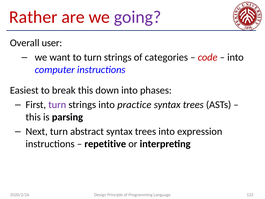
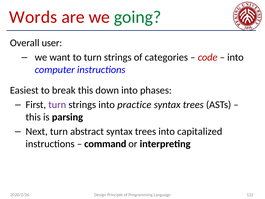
Rather: Rather -> Words (33, 17)
going colour: purple -> green (138, 17)
expression: expression -> capitalized (200, 131)
repetitive: repetitive -> command (105, 144)
